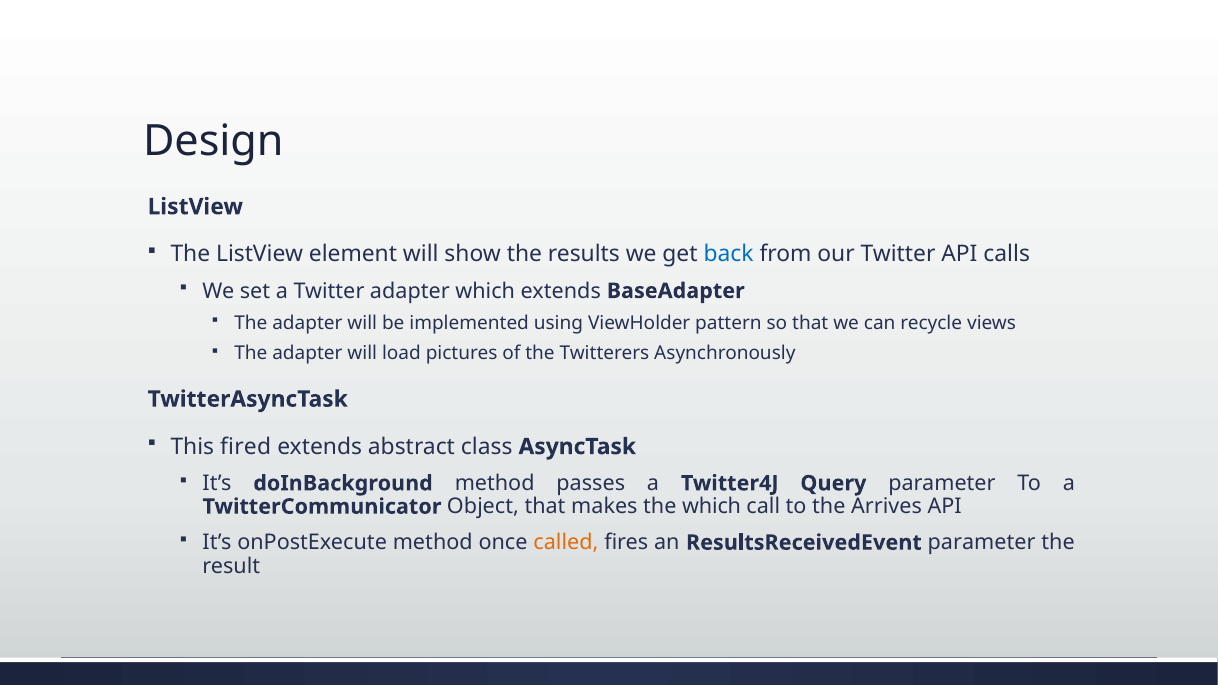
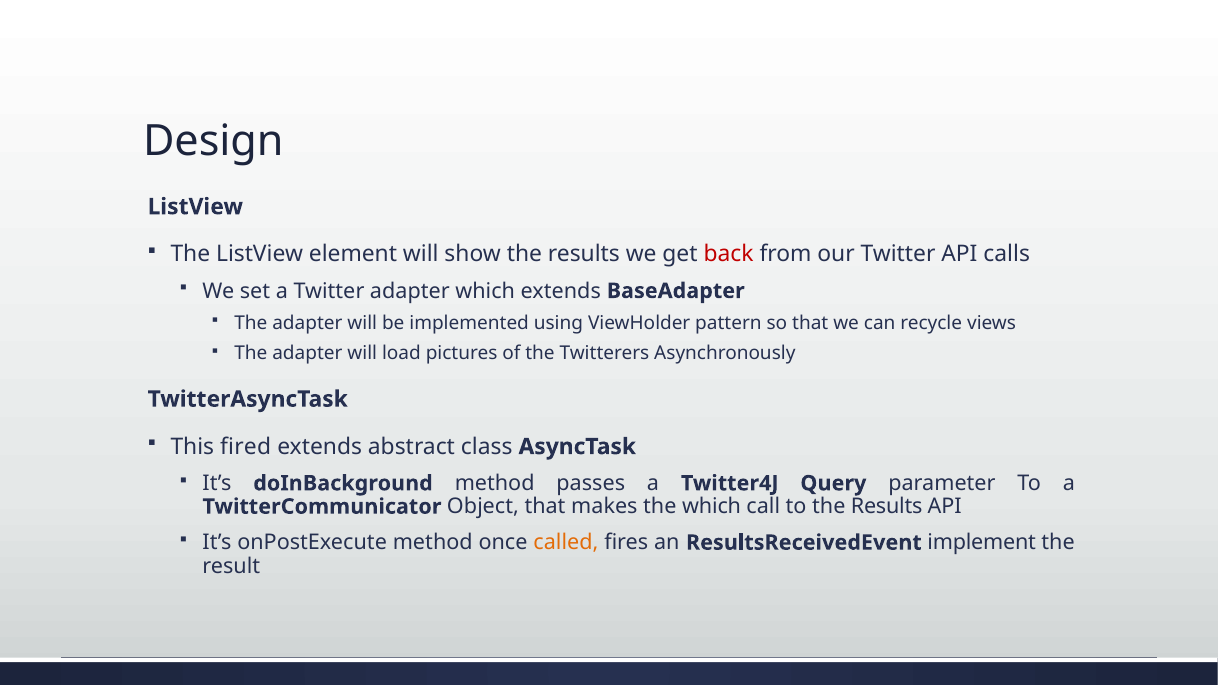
back colour: blue -> red (729, 254)
to the Arrives: Arrives -> Results (887, 507)
ResultsReceivedEvent parameter: parameter -> implement (982, 543)
